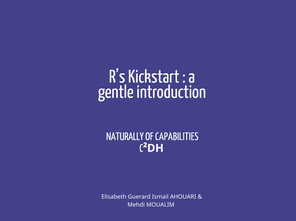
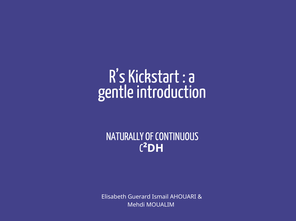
CAPABILITIES: CAPABILITIES -> CONTINUOUS (177, 137)
